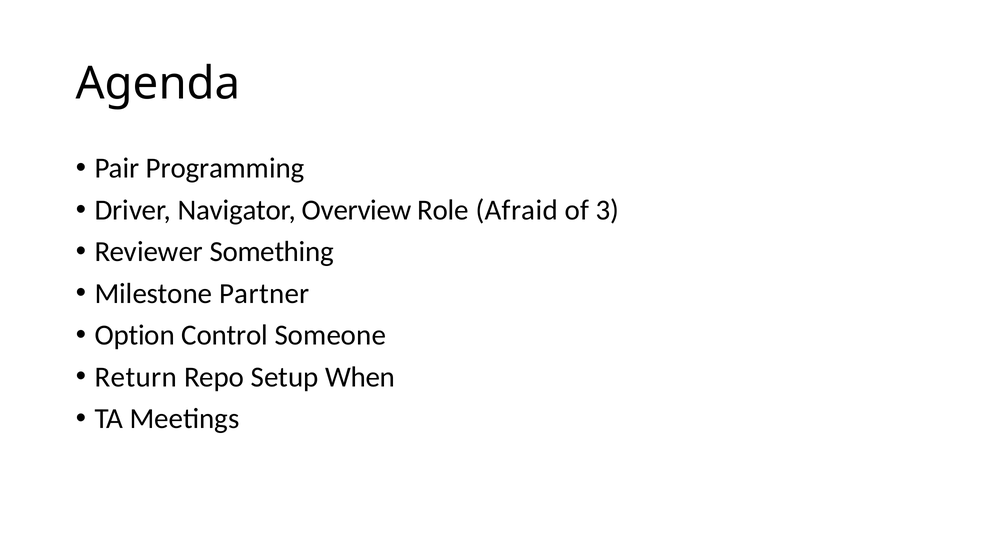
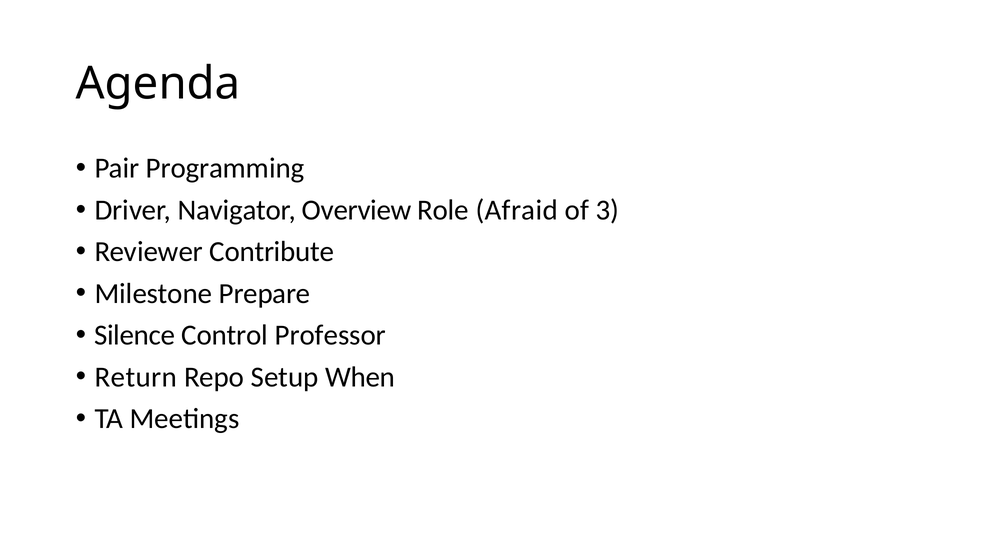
Something: Something -> Contribute (272, 252)
Partner: Partner -> Prepare (265, 293)
Option: Option -> Silence (135, 335)
Someone: Someone -> Professor (330, 335)
